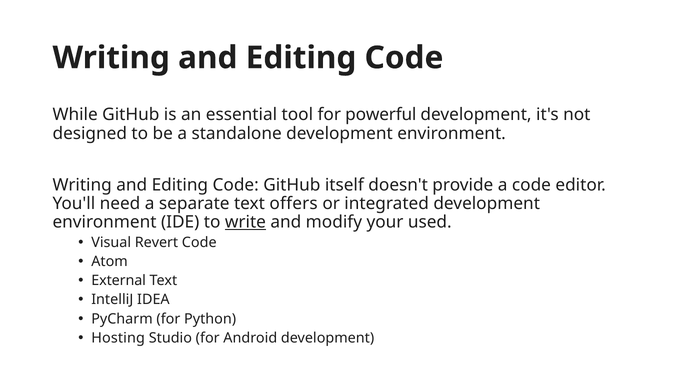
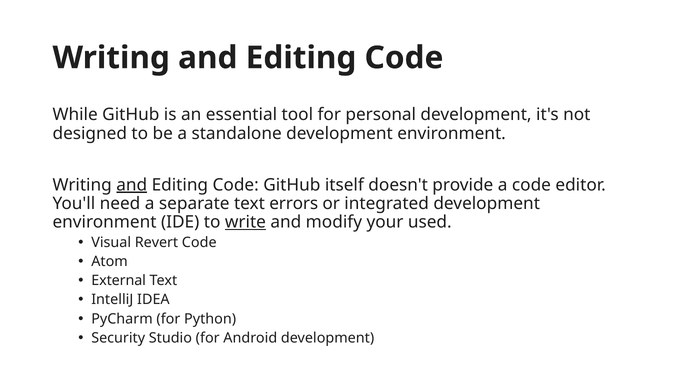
powerful: powerful -> personal (381, 115)
and underline: none -> present (132, 185)
offers: offers -> errors (294, 204)
Hosting: Hosting -> Security (118, 338)
